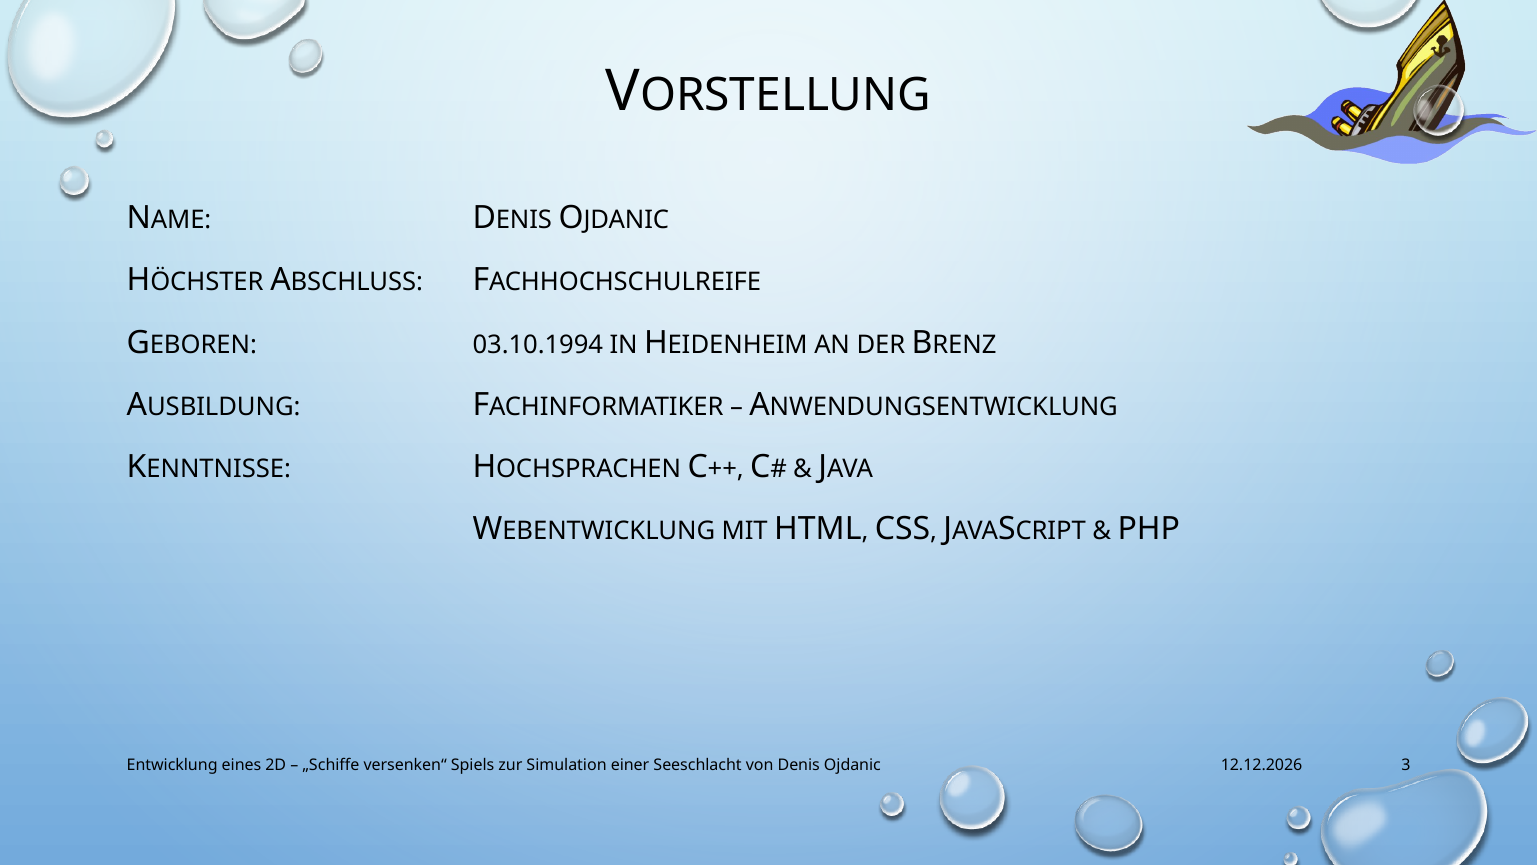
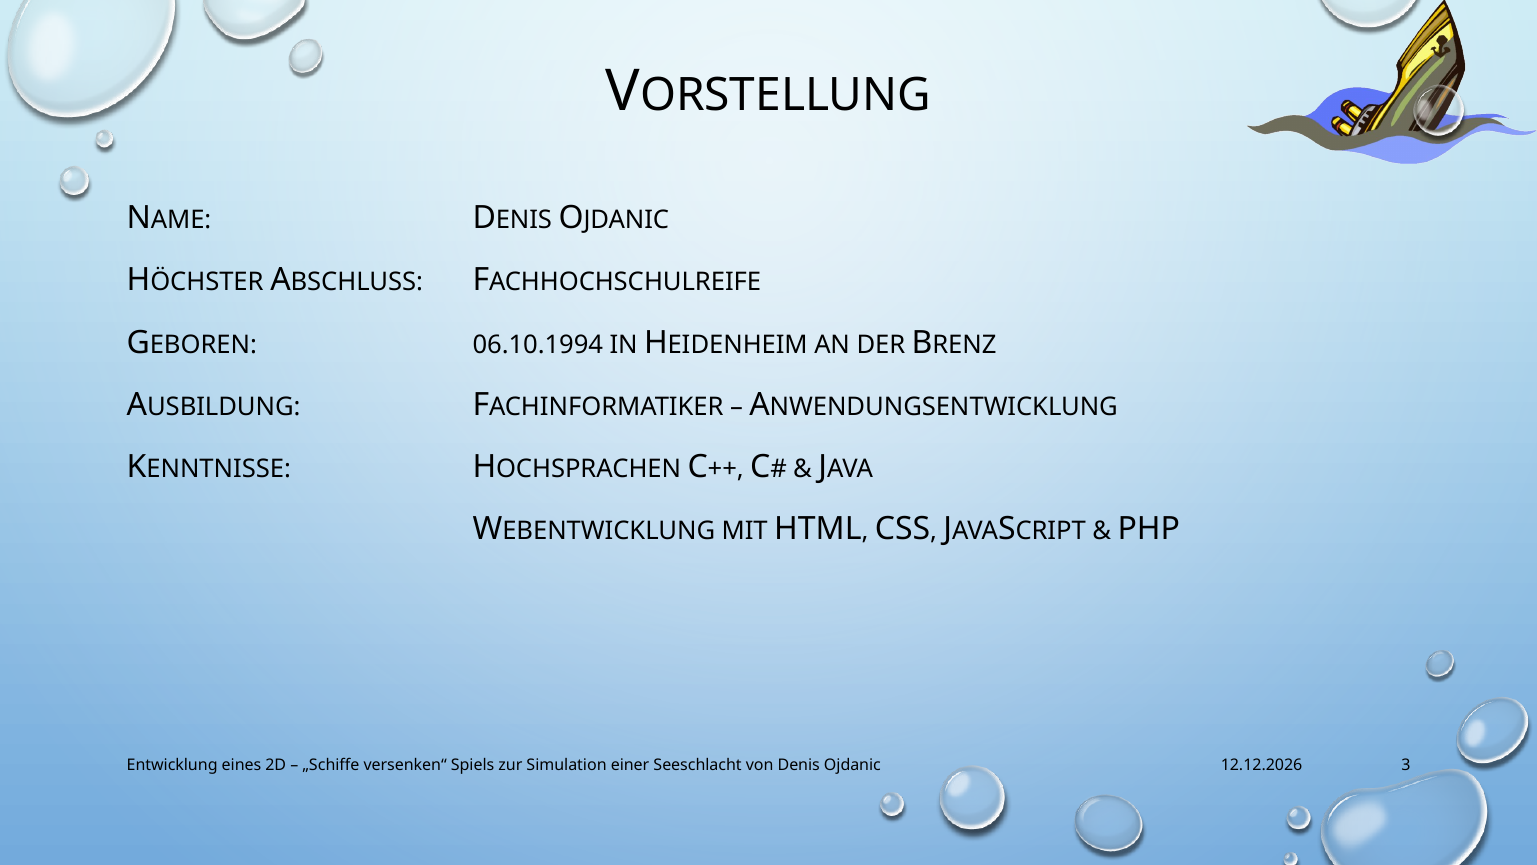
03.10.1994: 03.10.1994 -> 06.10.1994 (538, 344)
